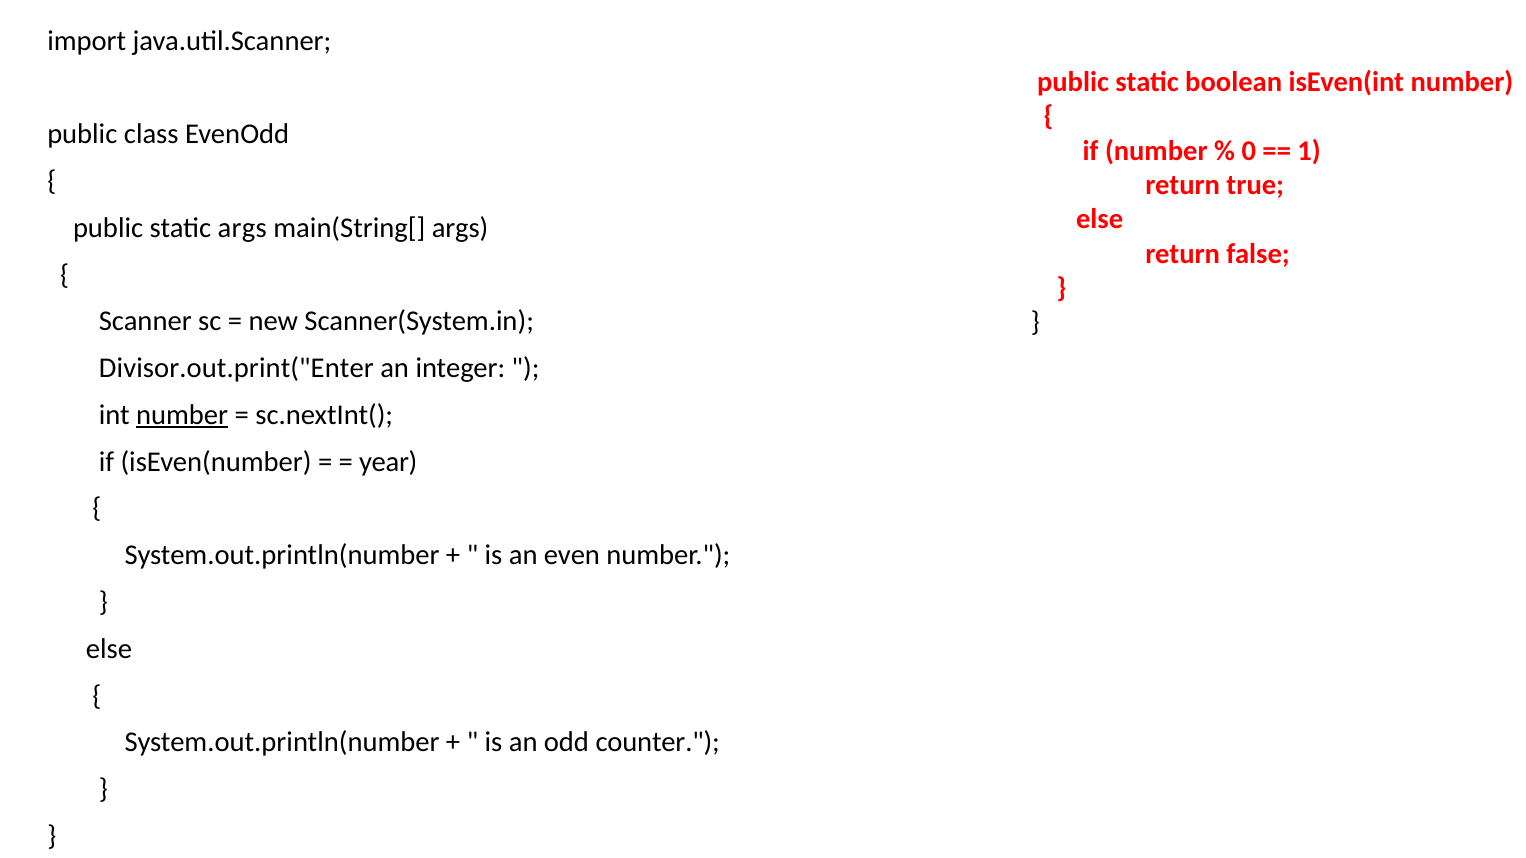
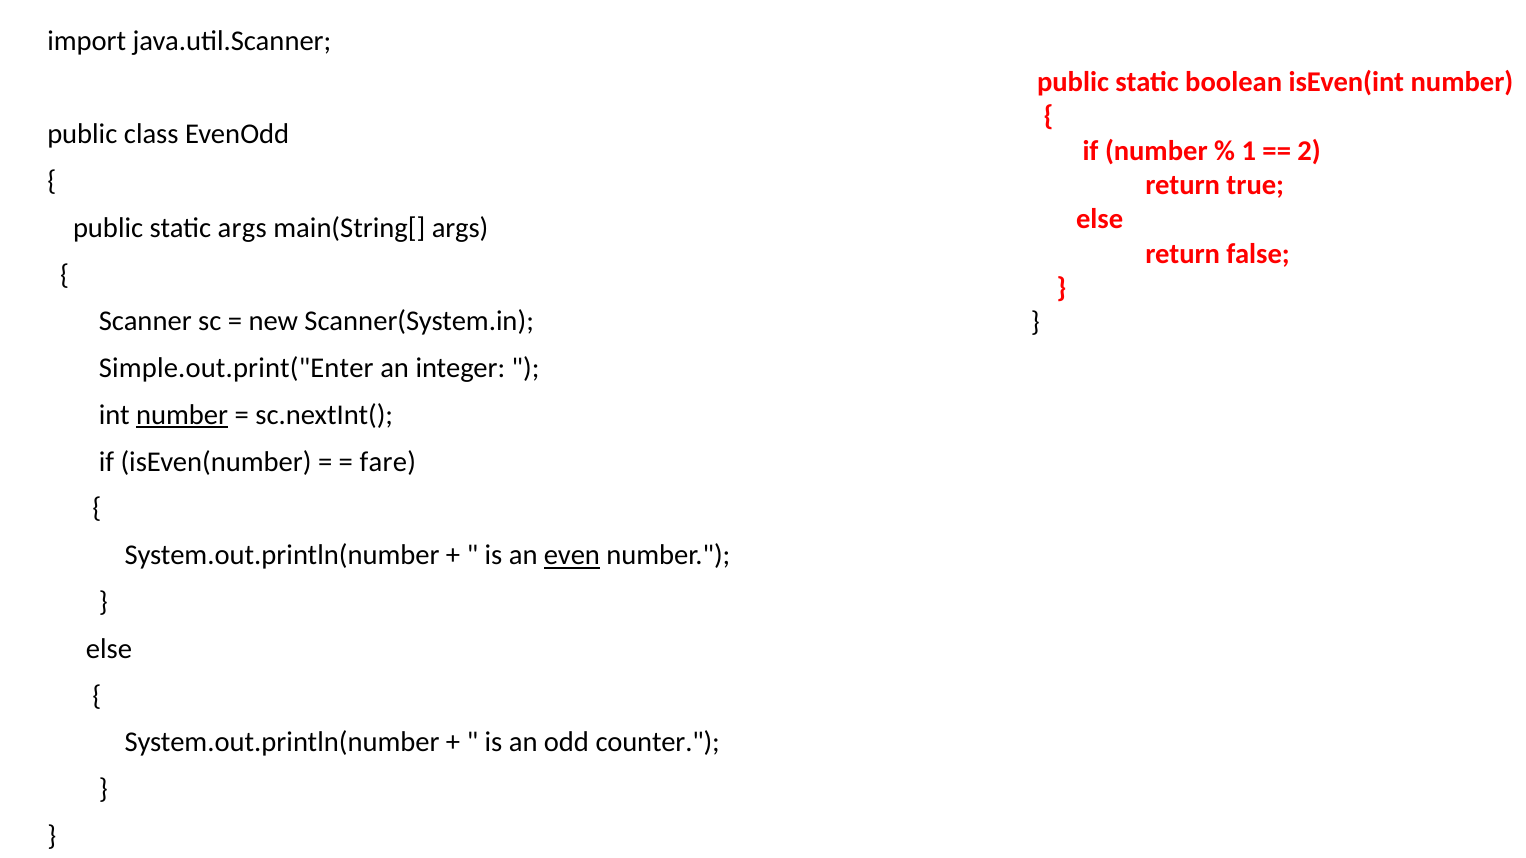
0: 0 -> 1 (1249, 151)
1: 1 -> 2 (1309, 151)
Divisor.out.print("Enter: Divisor.out.print("Enter -> Simple.out.print("Enter (236, 368)
year: year -> fare (388, 462)
even underline: none -> present (572, 556)
